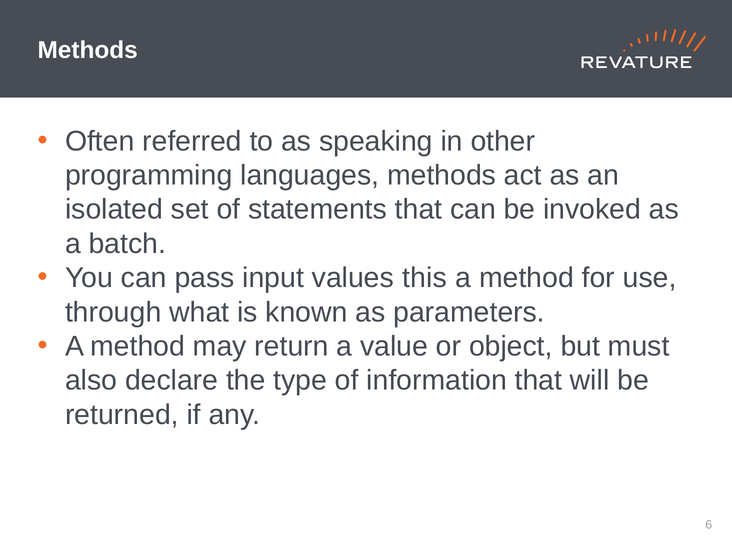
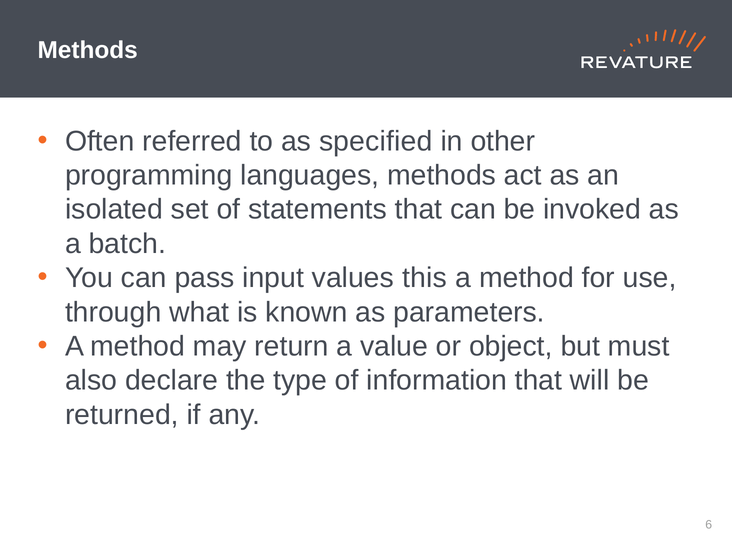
speaking: speaking -> specified (376, 141)
